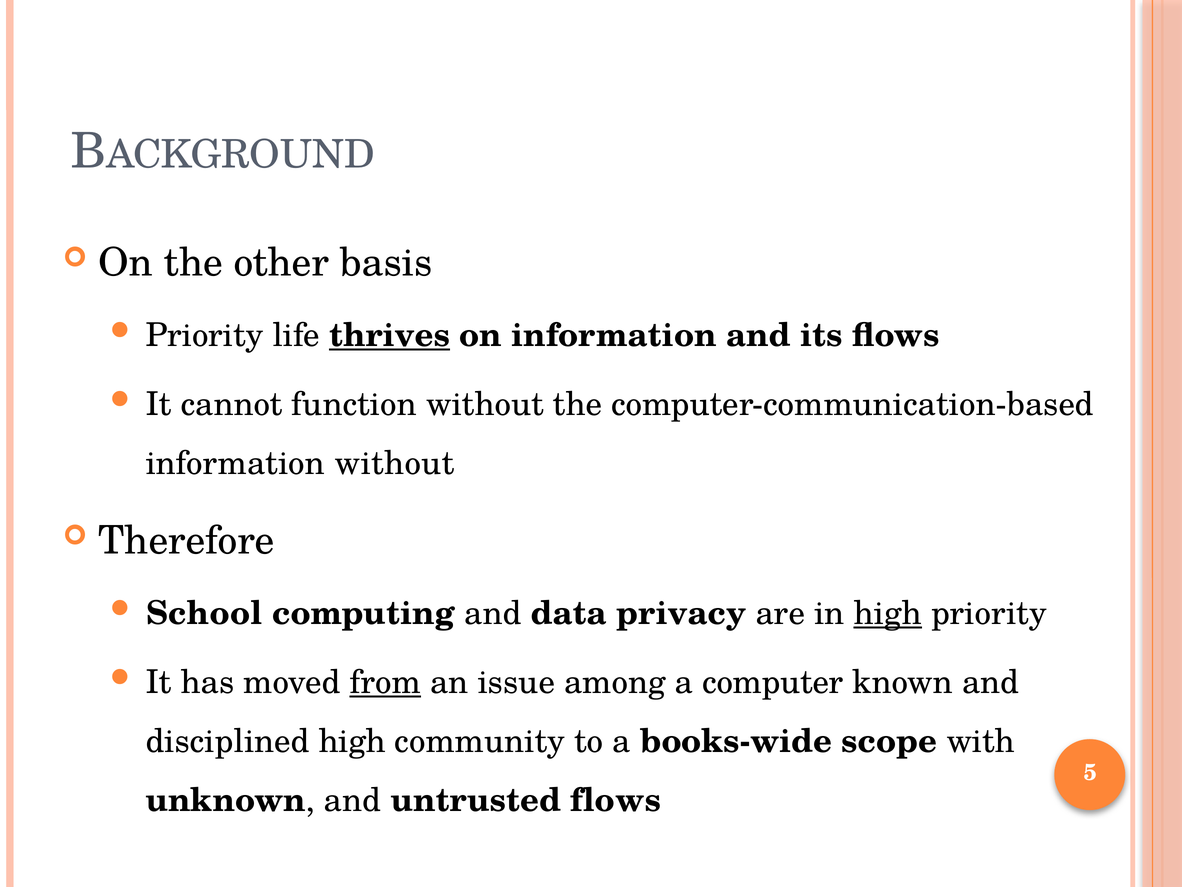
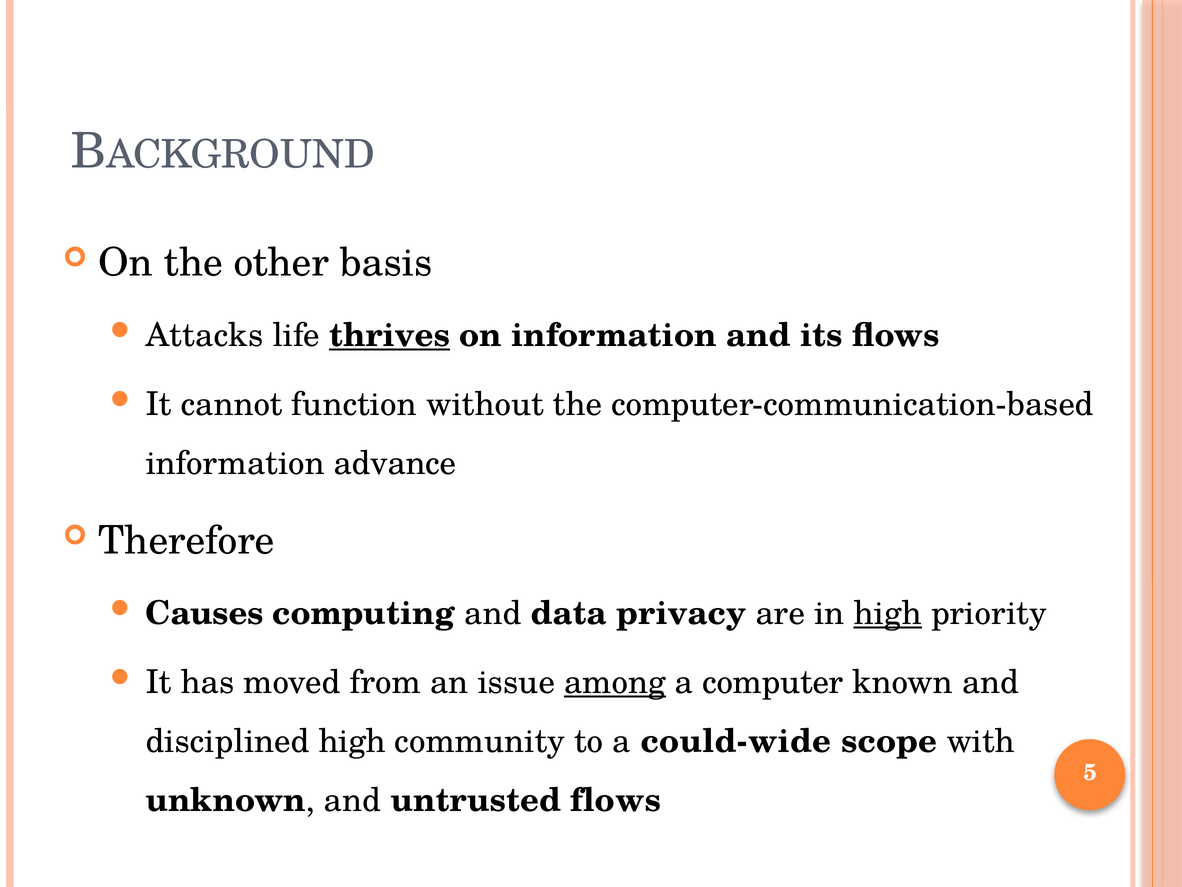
Priority: Priority -> Attacks (204, 335)
information without: without -> advance (395, 463)
School: School -> Causes (204, 613)
from underline: present -> none (385, 682)
among underline: none -> present (615, 682)
books-wide: books-wide -> could-wide (736, 741)
